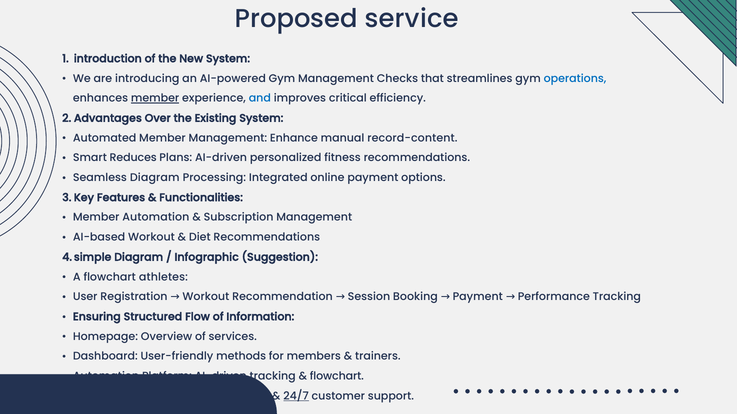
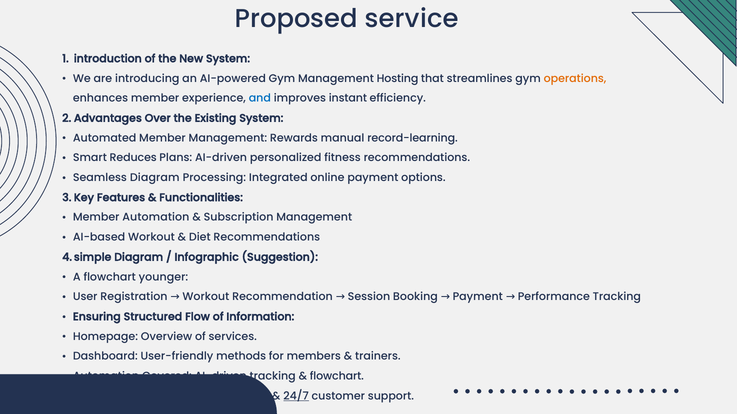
Checks: Checks -> Hosting (398, 79)
operations colour: blue -> orange (575, 79)
member underline: present -> none (155, 98)
critical: critical -> instant (348, 98)
Enhance: Enhance -> Rewards (294, 138)
record-content: record-content -> record-learning (412, 138)
athletes: athletes -> younger (163, 277)
Platform: Platform -> Covered (167, 377)
